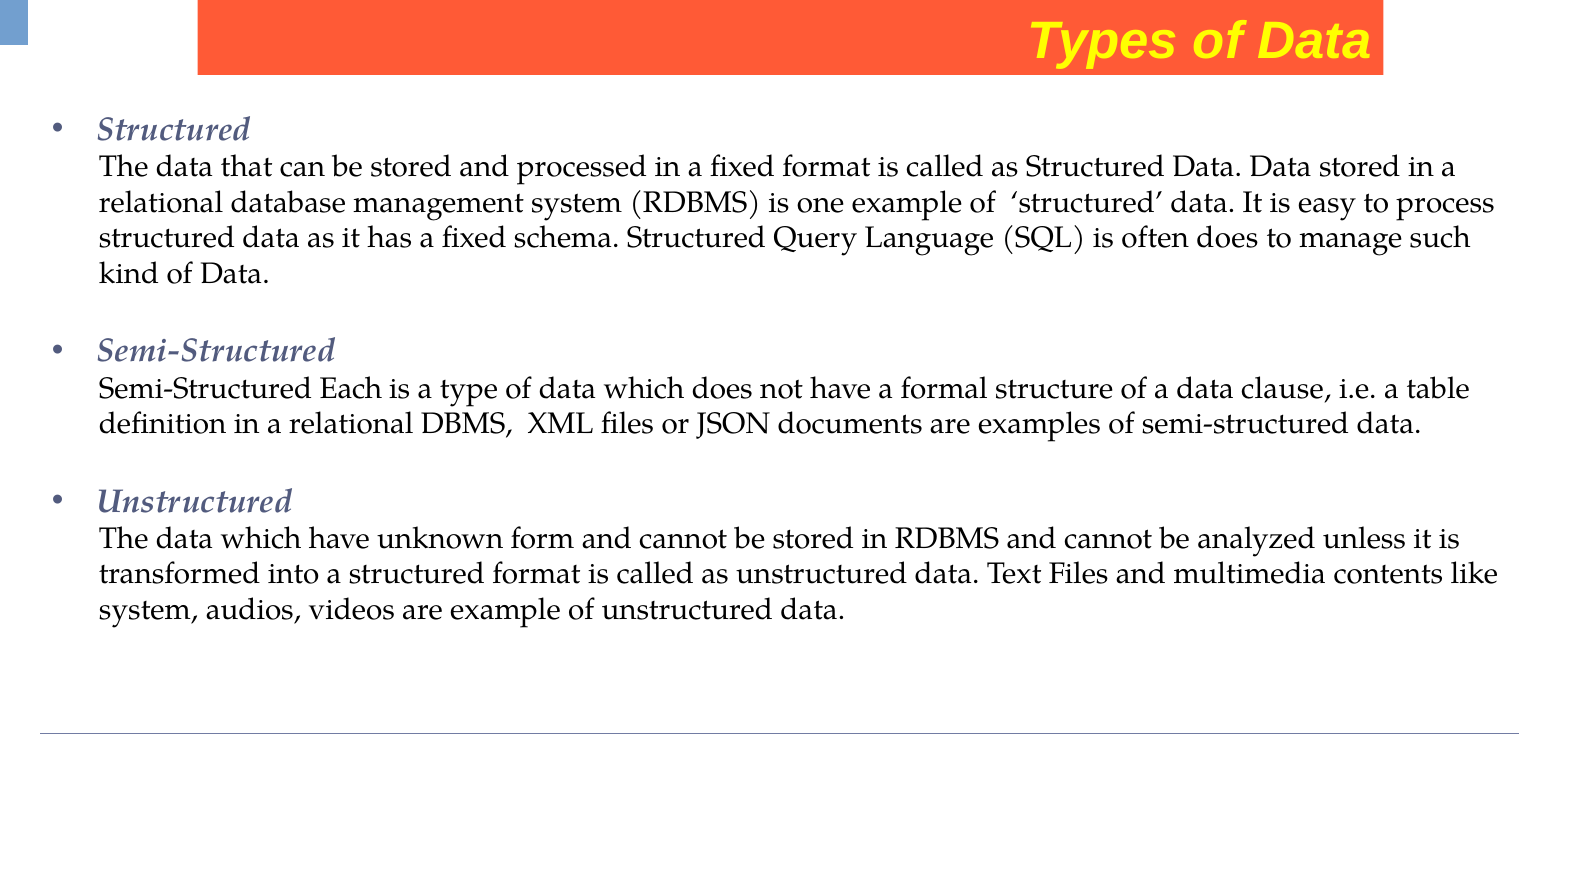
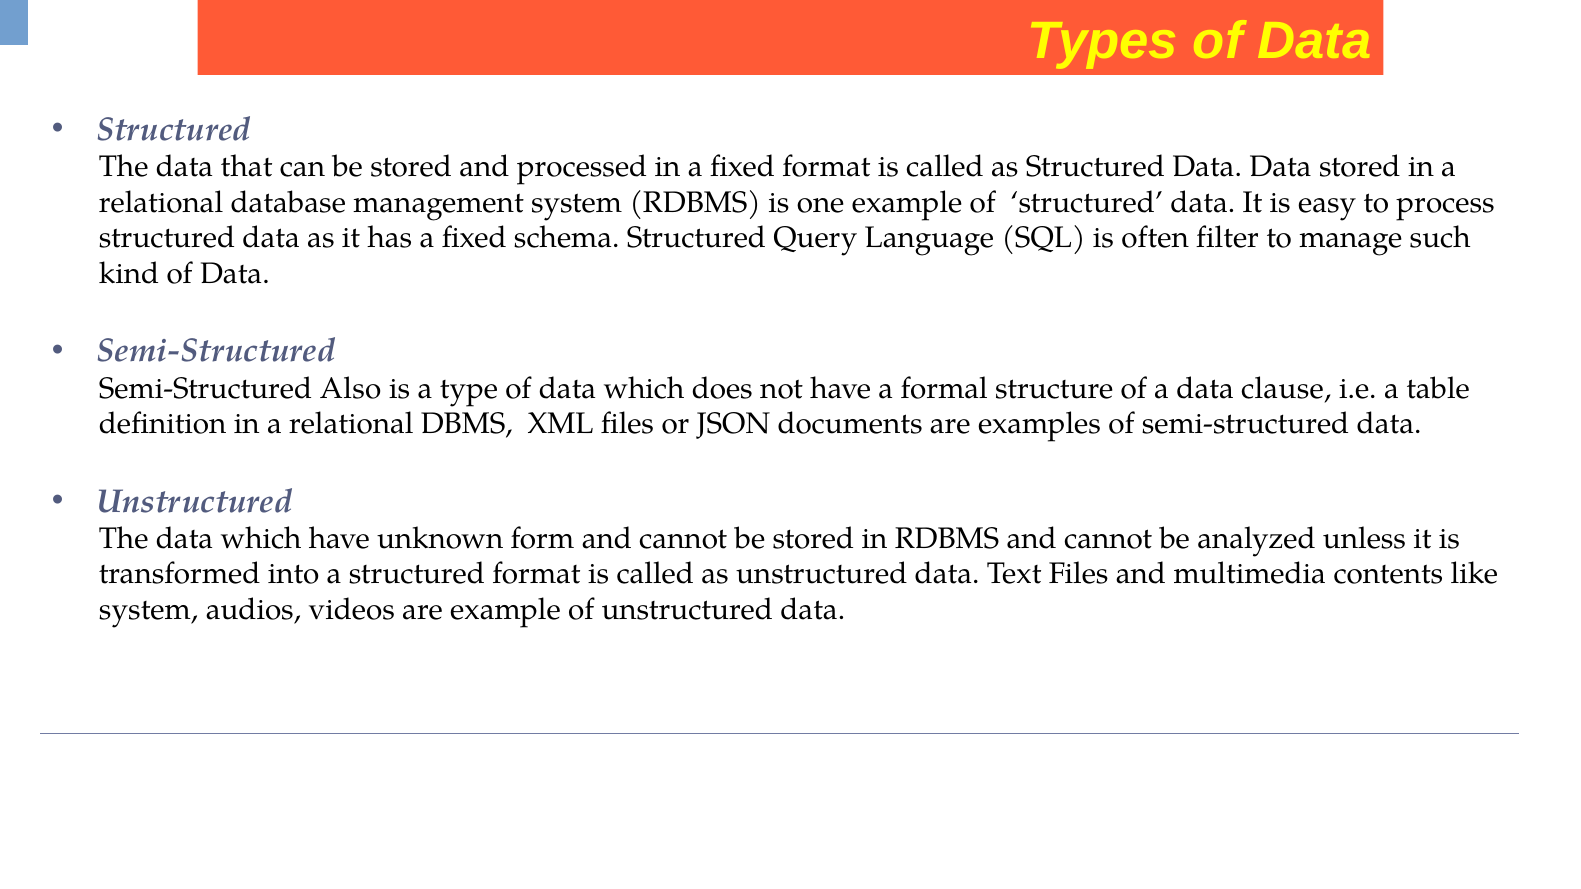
often does: does -> filter (1228, 238)
Each: Each -> Also (351, 389)
